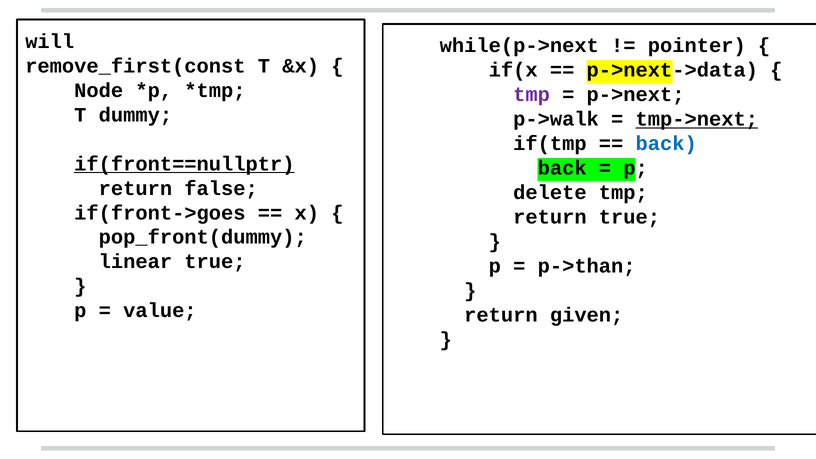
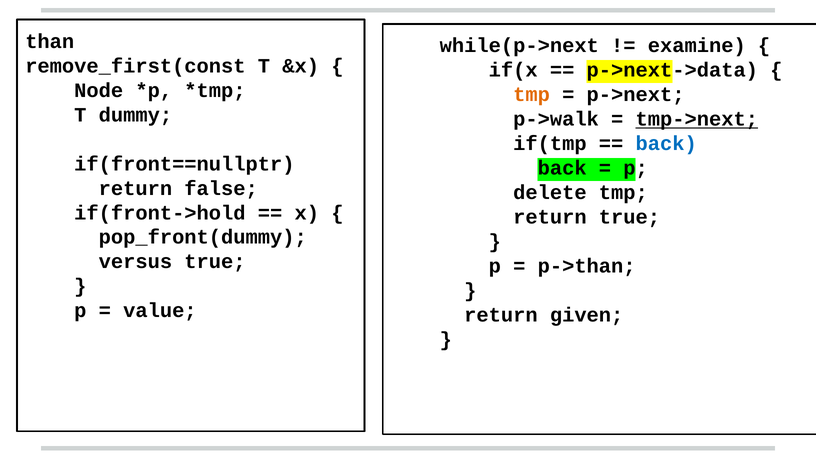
will: will -> than (50, 41)
pointer: pointer -> examine (697, 46)
tmp colour: purple -> orange (532, 95)
if(front==nullptr underline: present -> none (184, 164)
if(front->goes: if(front->goes -> if(front->hold (160, 213)
linear: linear -> versus (135, 262)
